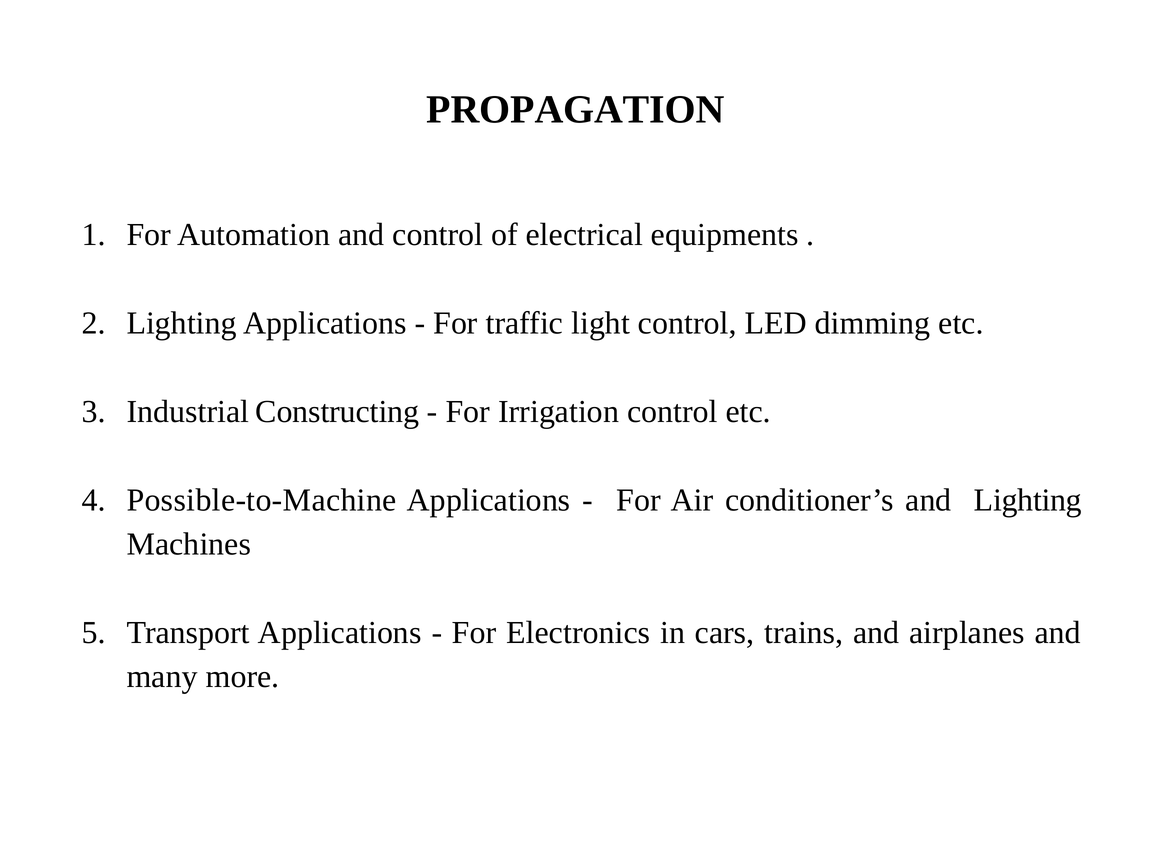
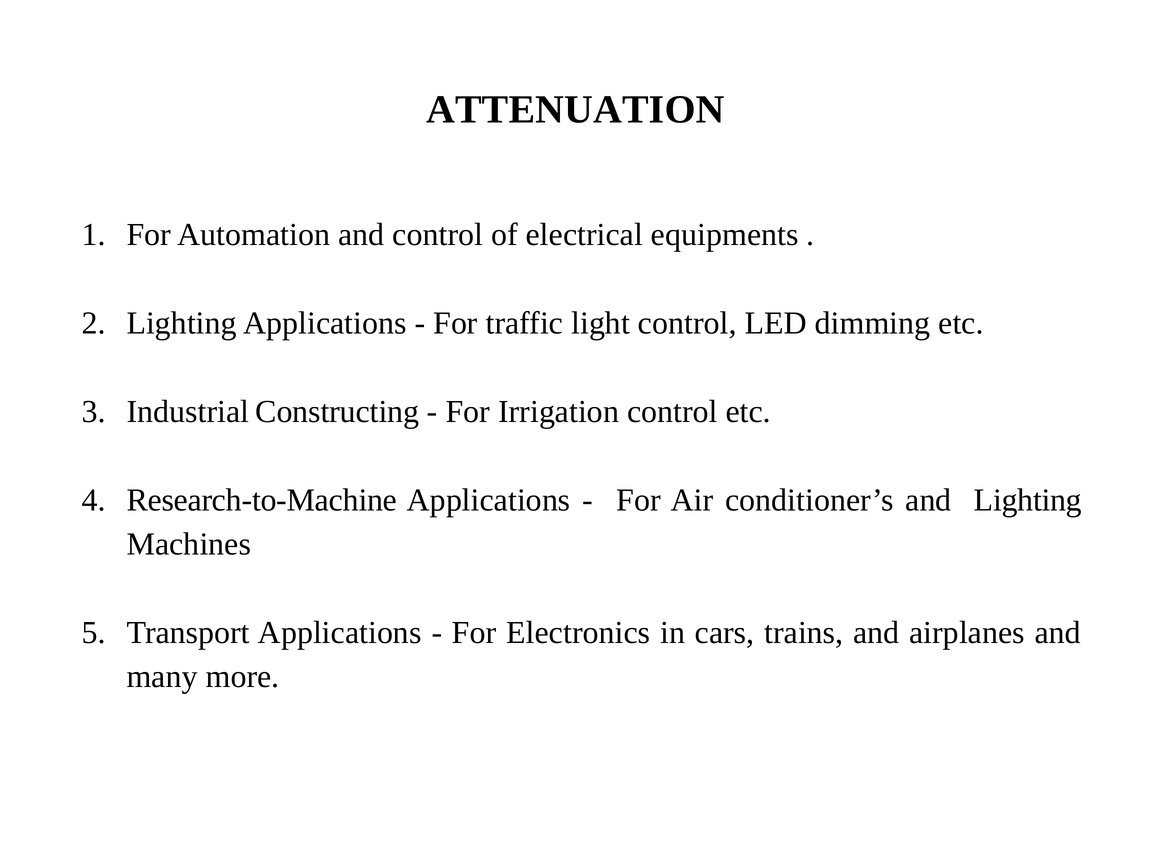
PROPAGATION: PROPAGATION -> ATTENUATION (575, 109)
Possible-to-Machine: Possible-to-Machine -> Research-to-Machine (262, 500)
